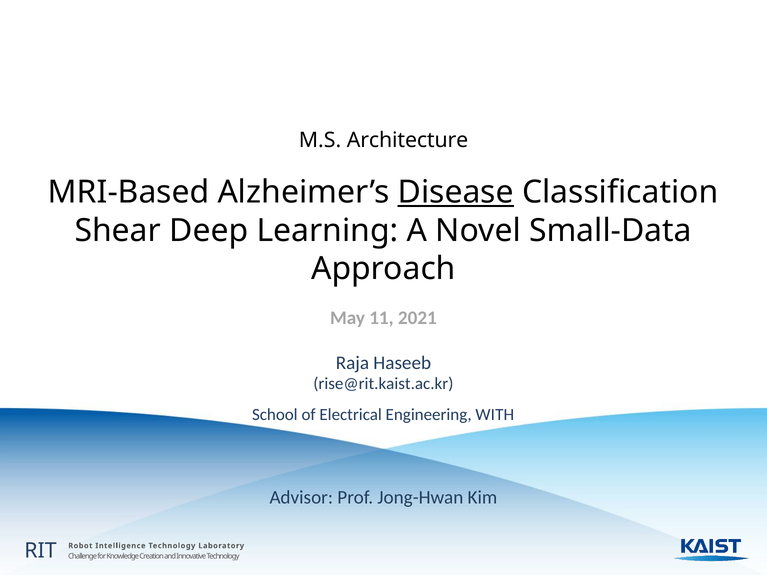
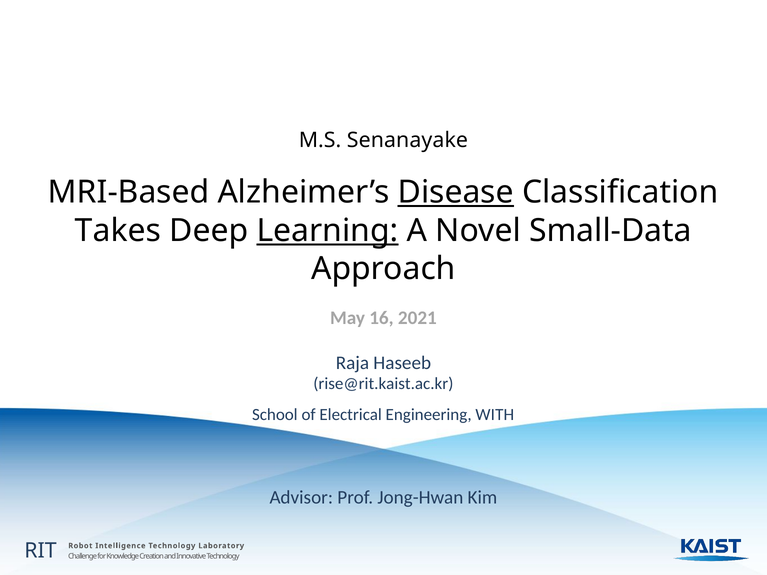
Architecture: Architecture -> Senanayake (407, 140)
Shear: Shear -> Takes (118, 231)
Learning underline: none -> present (327, 231)
11: 11 -> 16 (381, 318)
